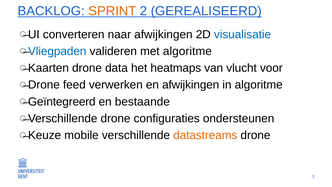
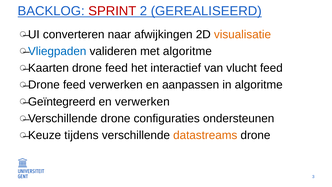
SPRINT colour: orange -> red (112, 11)
visualisatie colour: blue -> orange (242, 34)
data: data -> feed (116, 68)
heatmaps: heatmaps -> interactief (176, 68)
vlucht voor: voor -> feed (271, 68)
en afwijkingen: afwijkingen -> aanpassen (191, 85)
en bestaande: bestaande -> verwerken (142, 102)
mobile: mobile -> tijdens (81, 135)
